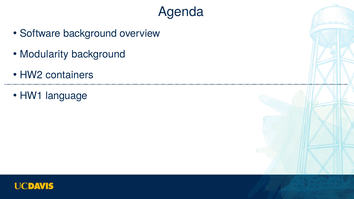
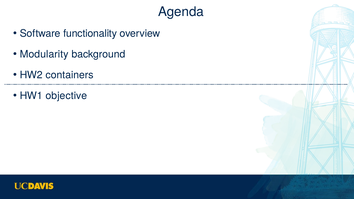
Software background: background -> functionality (90, 34)
language: language -> objective (66, 96)
